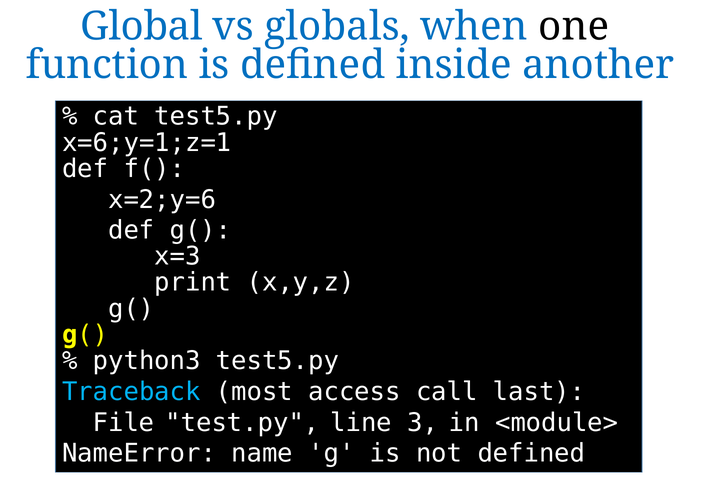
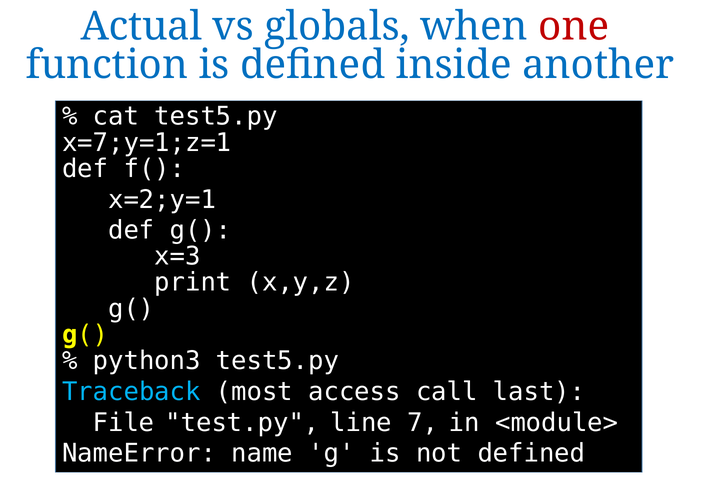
Global: Global -> Actual (141, 27)
one colour: black -> red (574, 27)
x=6;y=1;z=1: x=6;y=1;z=1 -> x=7;y=1;z=1 (147, 143)
x=2;y=6: x=2;y=6 -> x=2;y=1 (162, 200)
3: 3 -> 7 (423, 423)
